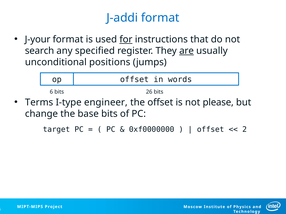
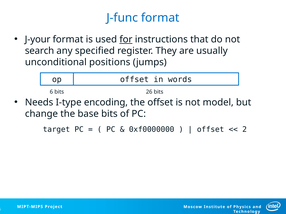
J-addi: J-addi -> J-func (122, 18)
are underline: present -> none (187, 51)
Terms: Terms -> Needs (39, 103)
engineer: engineer -> encoding (106, 103)
please: please -> model (218, 103)
